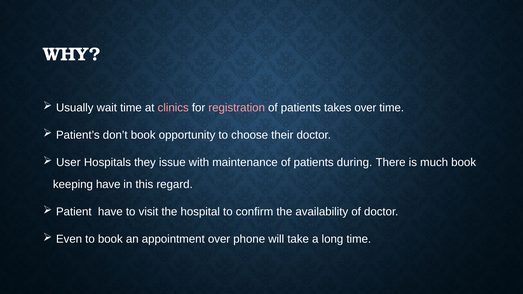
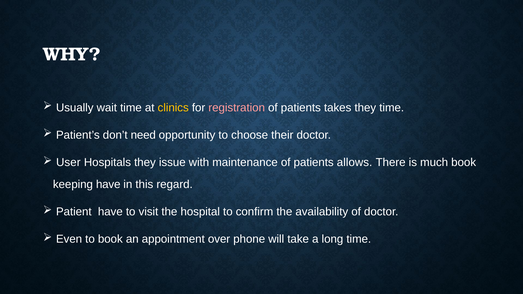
clinics colour: pink -> yellow (173, 108)
takes over: over -> they (365, 108)
don’t book: book -> need (143, 135)
during: during -> allows (355, 163)
